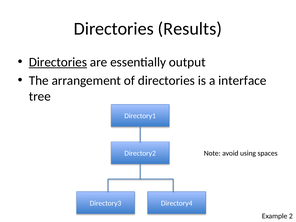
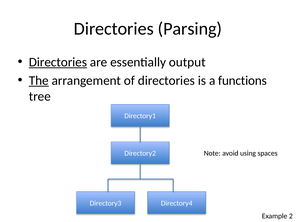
Results: Results -> Parsing (190, 29)
The underline: none -> present (39, 81)
interface: interface -> functions (242, 81)
